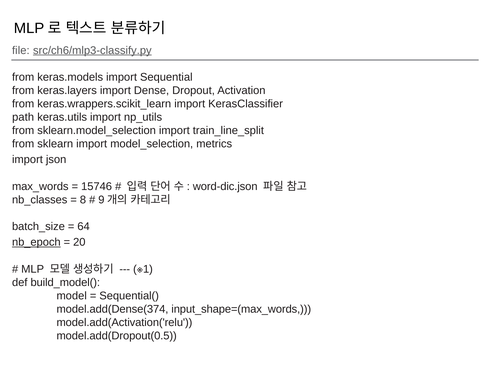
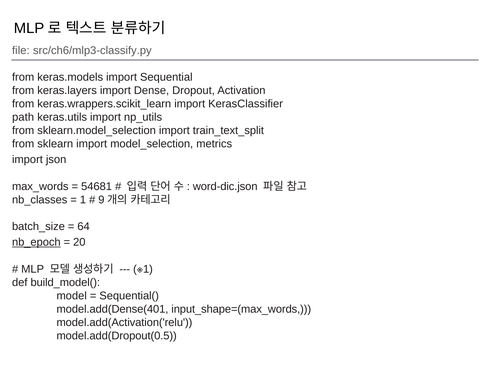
src/ch6/mlp3-classify.py underline: present -> none (92, 50)
train_line_split: train_line_split -> train_text_split (228, 130)
15746: 15746 -> 54681 (97, 186)
8: 8 -> 1 (83, 199)
model.add(Dense(374: model.add(Dense(374 -> model.add(Dense(401 (112, 309)
